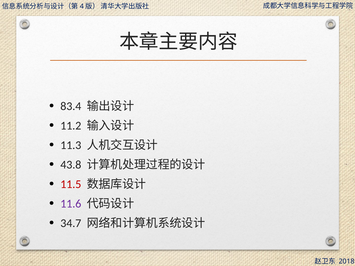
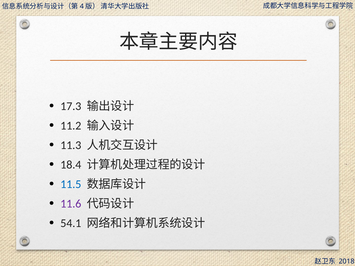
83.4: 83.4 -> 17.3 (71, 106)
43.8: 43.8 -> 18.4 (71, 165)
11.5 colour: red -> blue (71, 184)
34.7: 34.7 -> 54.1 (71, 224)
